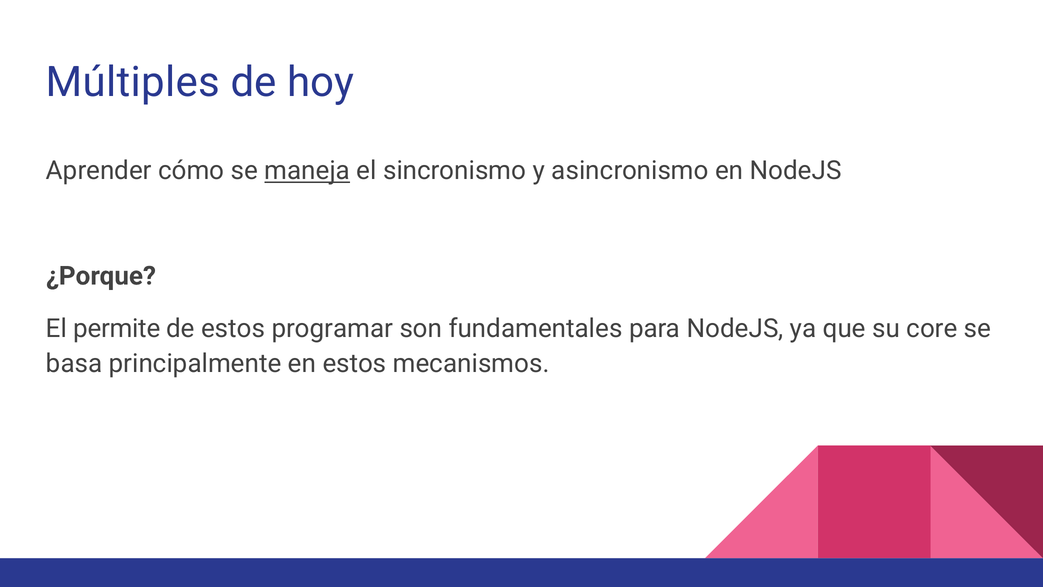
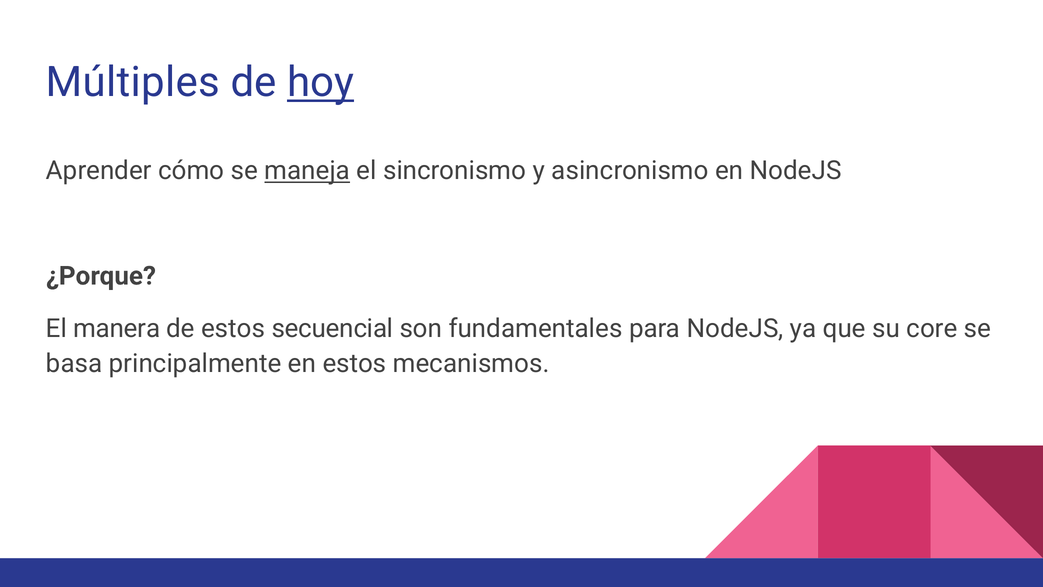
hoy underline: none -> present (321, 82)
permite: permite -> manera (117, 328)
programar: programar -> secuencial (332, 328)
